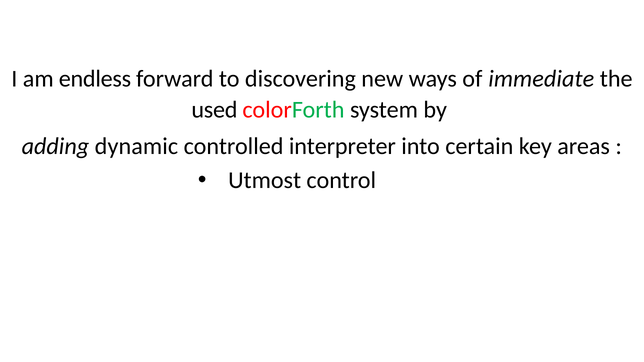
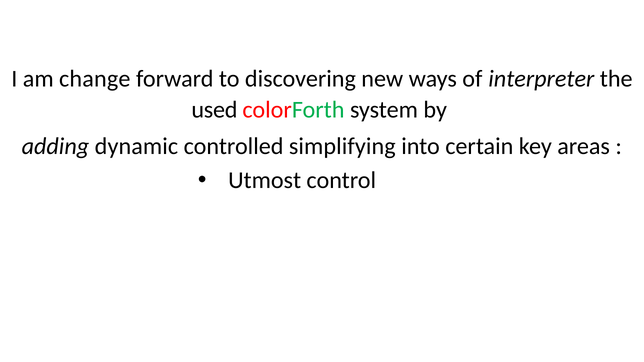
endless: endless -> change (95, 79)
immediate: immediate -> interpreter (541, 79)
interpreter: interpreter -> simplifying (342, 146)
